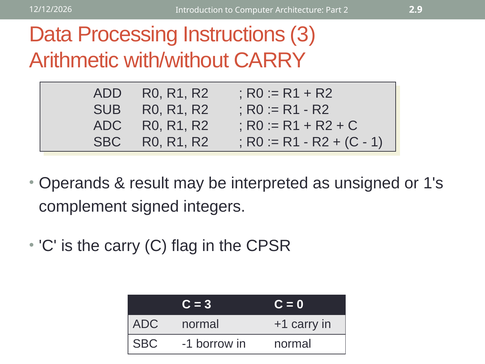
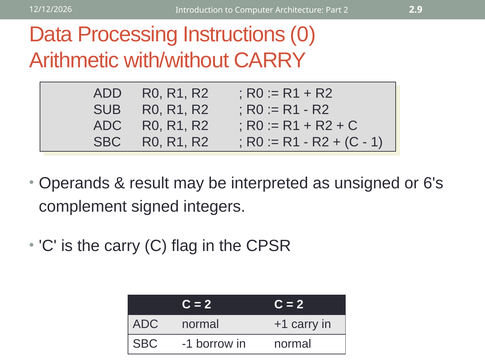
Instructions 3: 3 -> 0 (303, 34)
1's: 1's -> 6's (433, 183)
3: 3 -> 2 (208, 304)
0: 0 -> 2 (300, 304)
